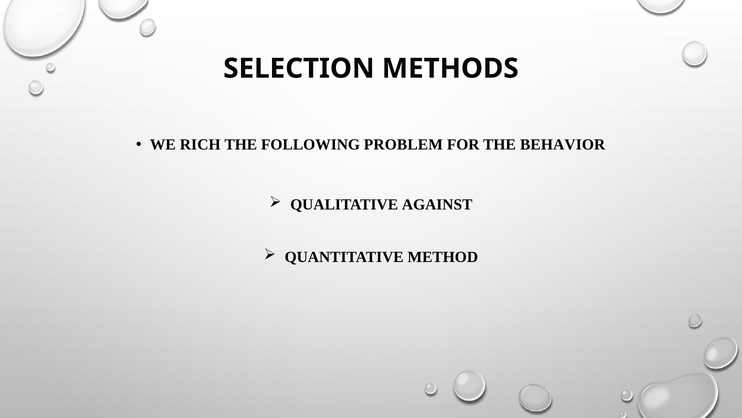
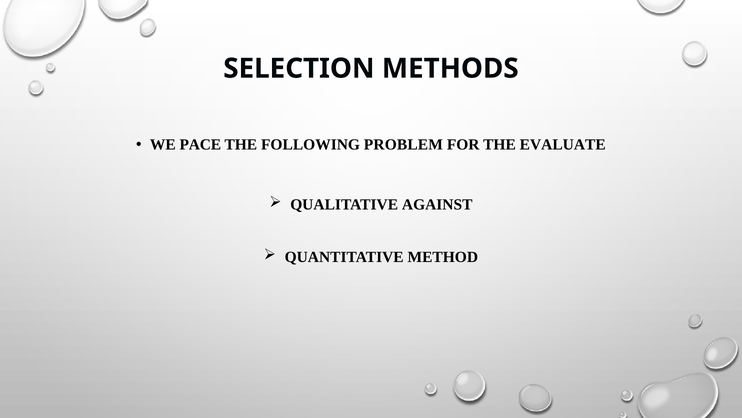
RICH: RICH -> PACE (200, 145)
BEHAVIOR: BEHAVIOR -> EVALUATE (563, 145)
